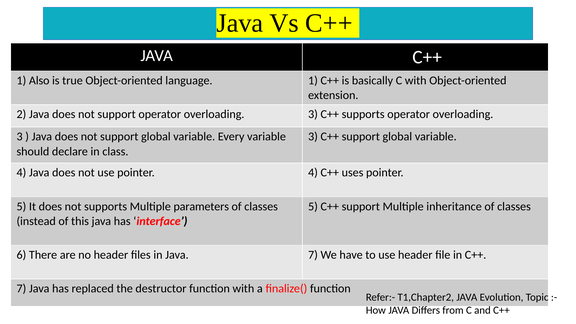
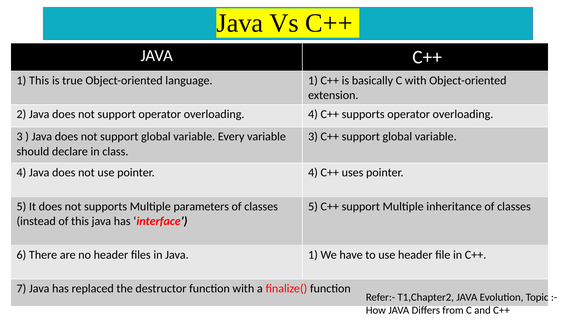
1 Also: Also -> This (39, 81)
support operator overloading 3: 3 -> 4 (313, 114)
Java 7: 7 -> 1 (313, 255)
